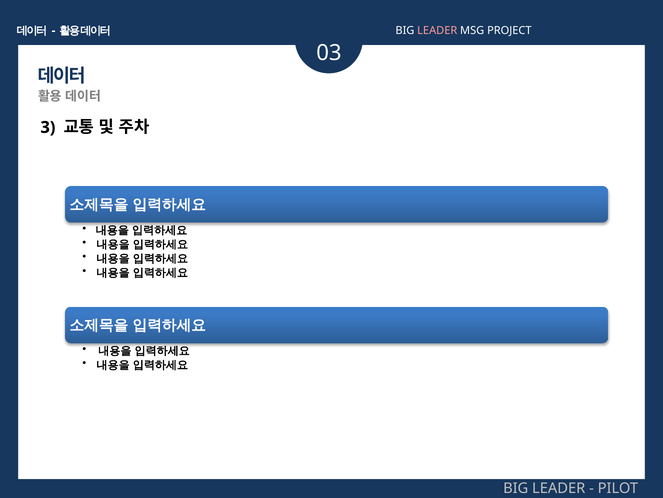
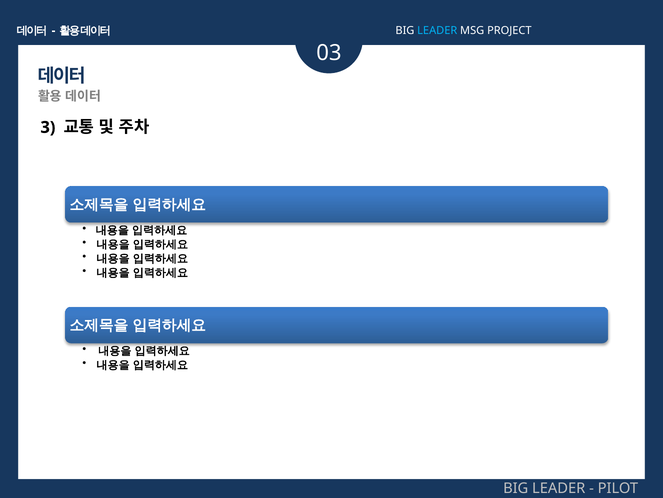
LEADER colour: pink -> light blue (437, 30)
